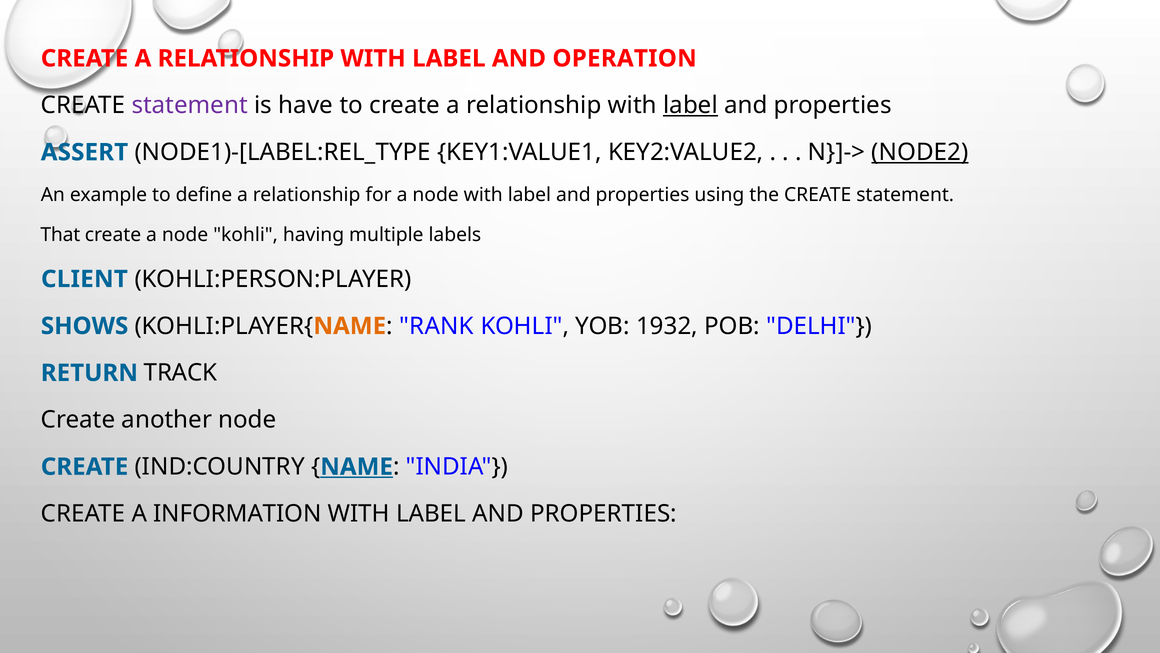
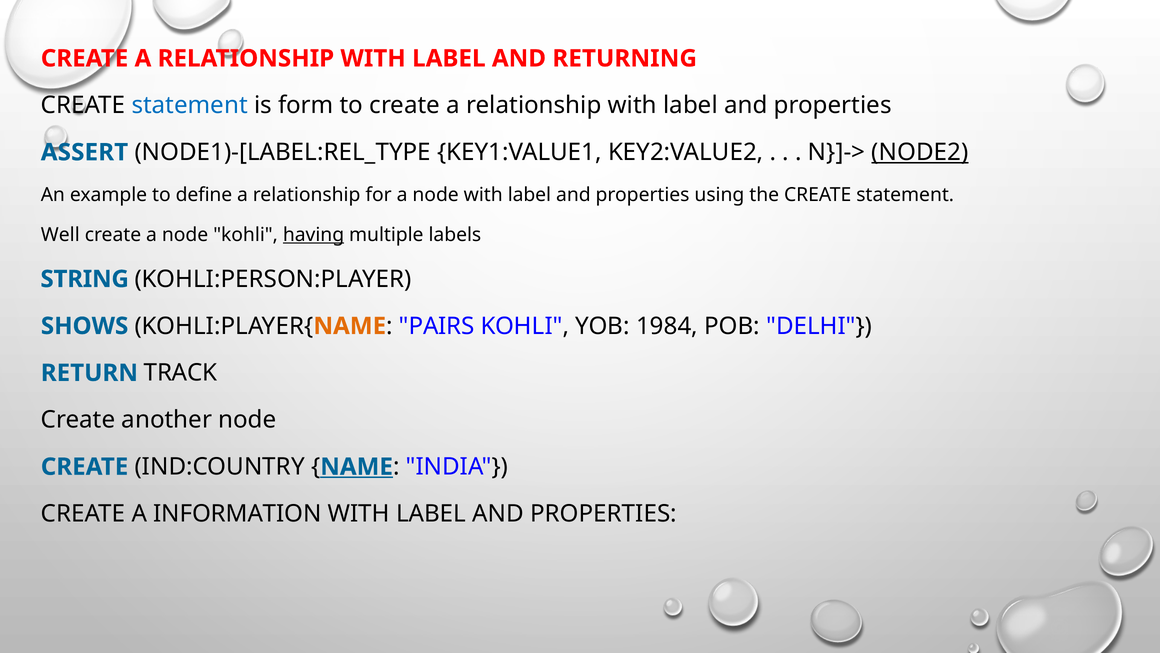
OPERATION: OPERATION -> RETURNING (625, 58)
statement colour: purple -> blue (190, 105)
have: have -> form (306, 105)
label underline: present -> none (690, 105)
That: That -> Well (60, 235)
having underline: none -> present (314, 235)
CLIENT: CLIENT -> STRING (85, 279)
RANK: RANK -> PAIRS (437, 326)
1932: 1932 -> 1984 (667, 326)
